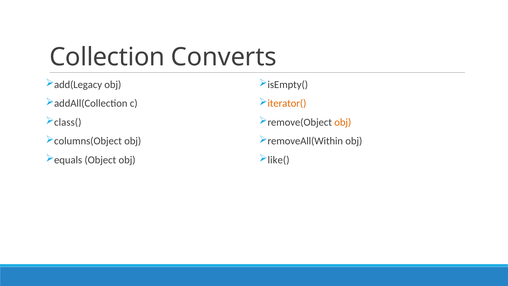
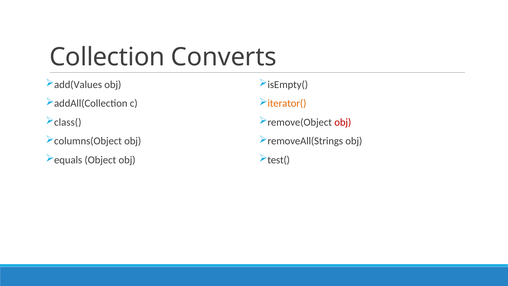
add(Legacy: add(Legacy -> add(Values (78, 84)
obj colour: orange -> red (343, 122)
removeAll(Within: removeAll(Within -> removeAll(Strings (305, 141)
like(: like( -> test( (279, 160)
